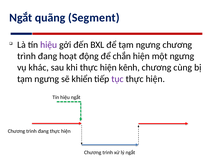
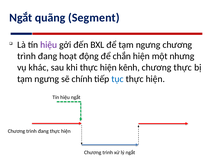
một ngưng: ngưng -> nhưng (182, 56)
chương cùng: cùng -> thực (183, 67)
khiển: khiển -> chính (82, 79)
tục colour: purple -> blue (117, 79)
